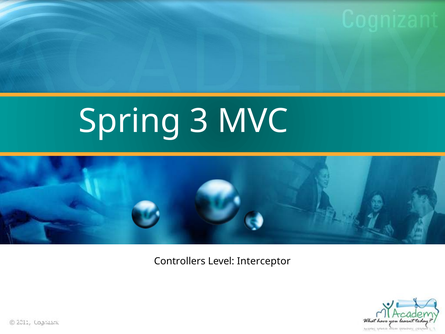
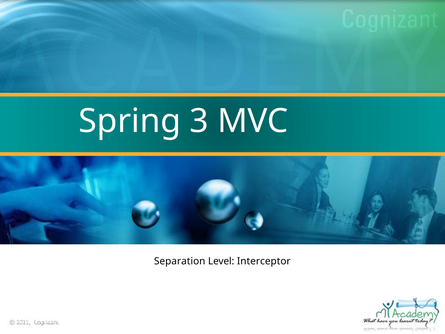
Controllers: Controllers -> Separation (180, 261)
